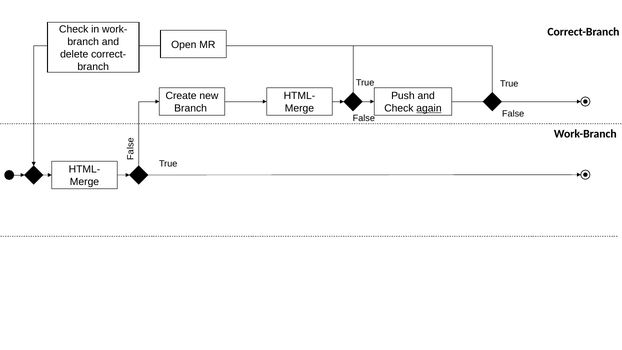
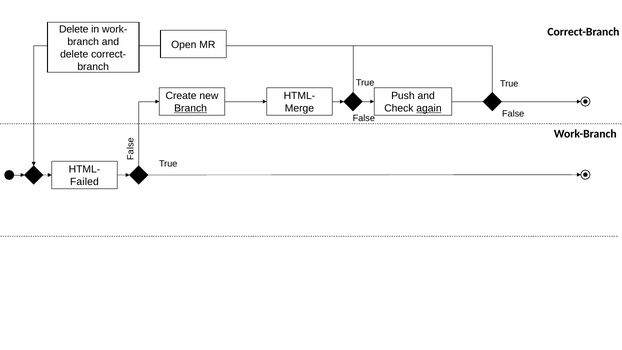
Check: Check -> Delete (74, 29)
Branch underline: none -> present (191, 108)
Merge: Merge -> Failed (84, 182)
